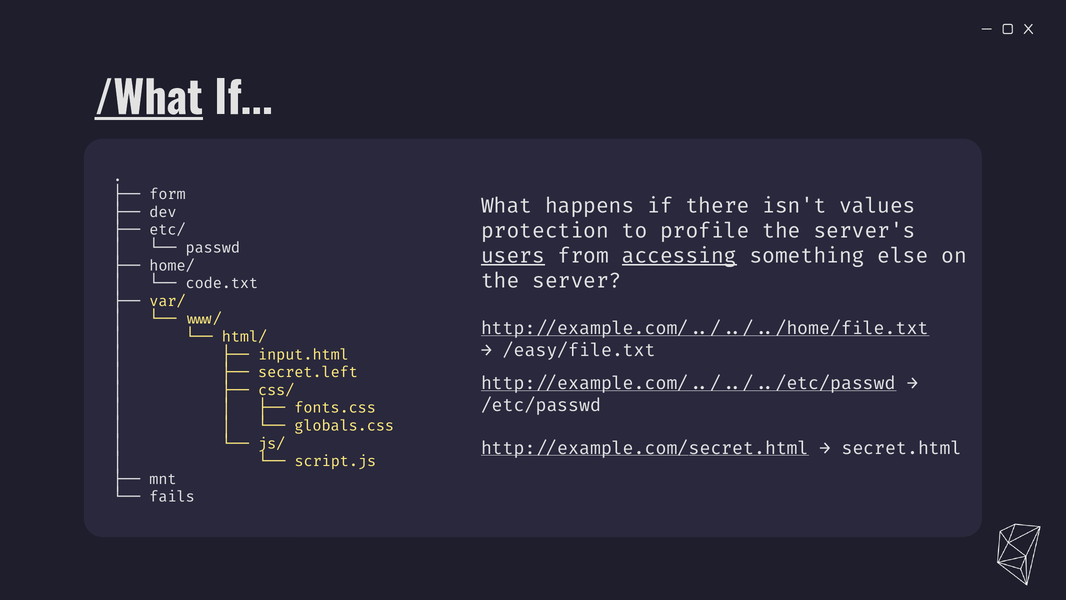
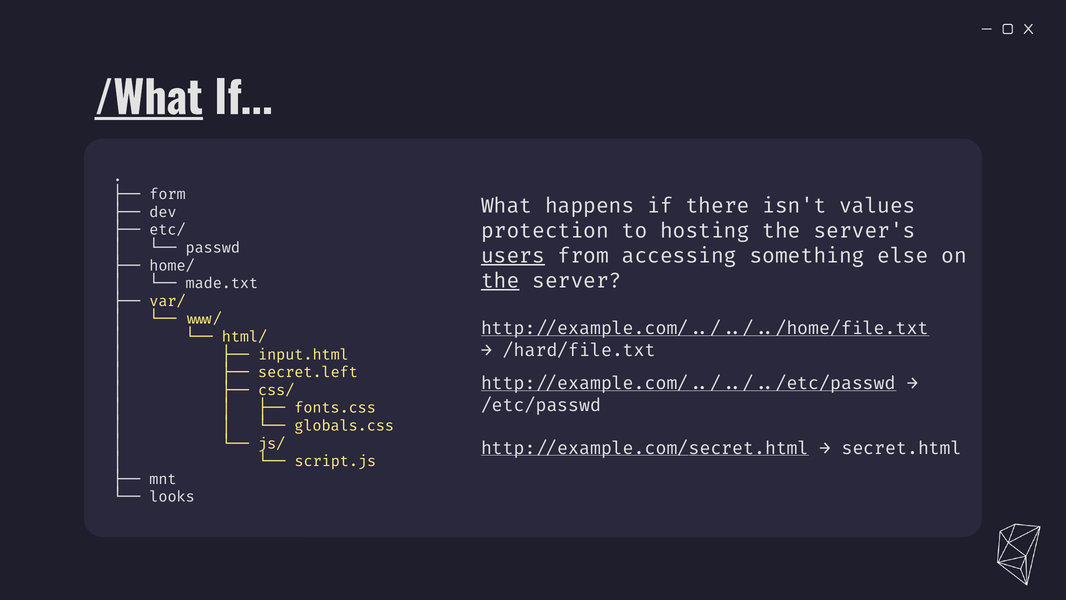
profile: profile -> hosting (705, 231)
accessing underline: present -> none (679, 256)
the underline: none -> present (500, 281)
code.txt: code.txt -> made.txt (222, 283)
/easy/file.txt: /easy/file.txt -> /hard/file.txt (579, 350)
fails: fails -> looks (172, 497)
